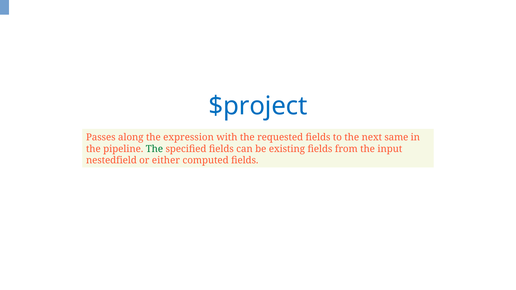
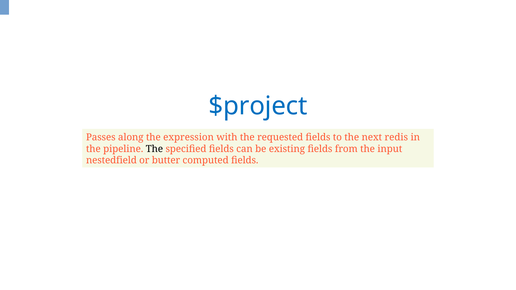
same: same -> redis (396, 137)
The colour: green -> black (154, 149)
either: either -> butter (166, 161)
